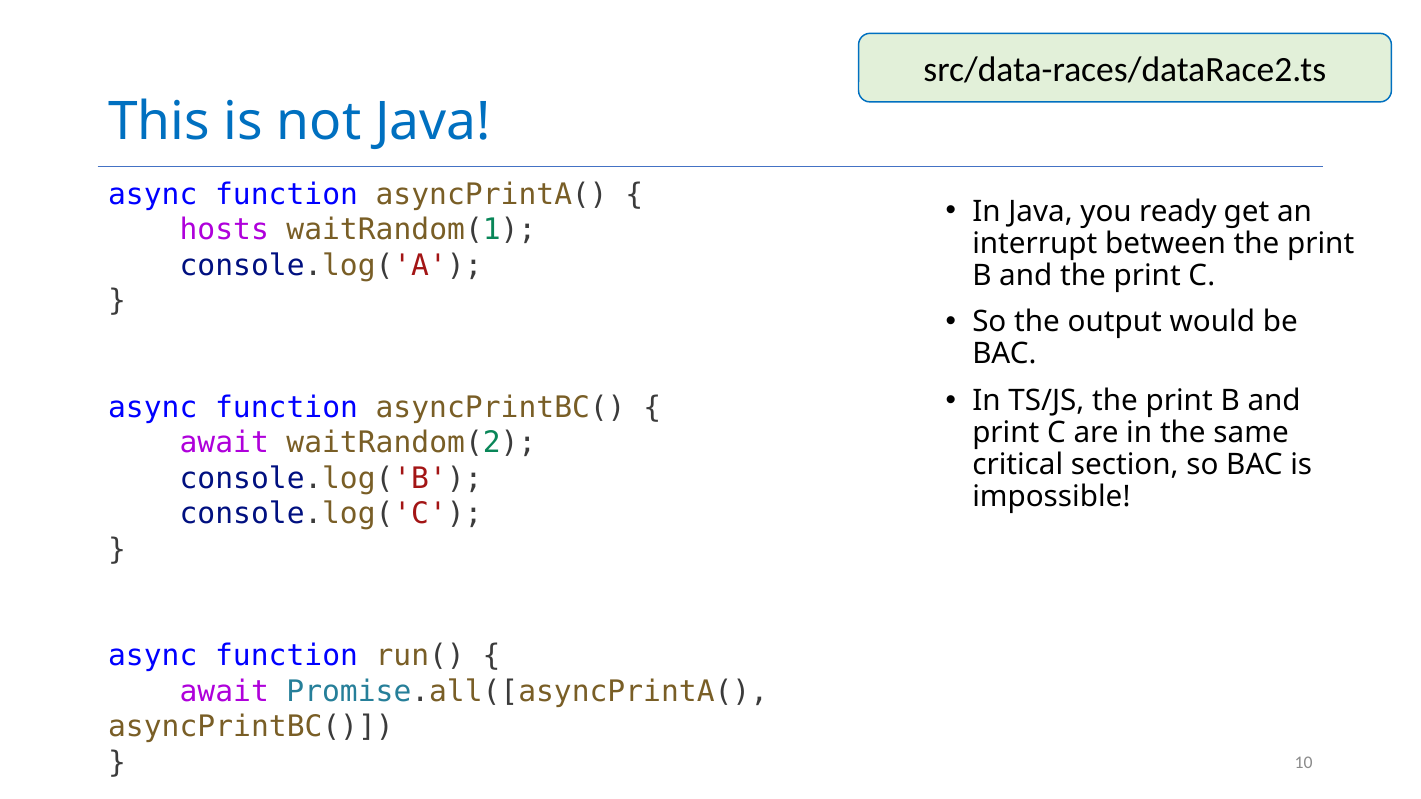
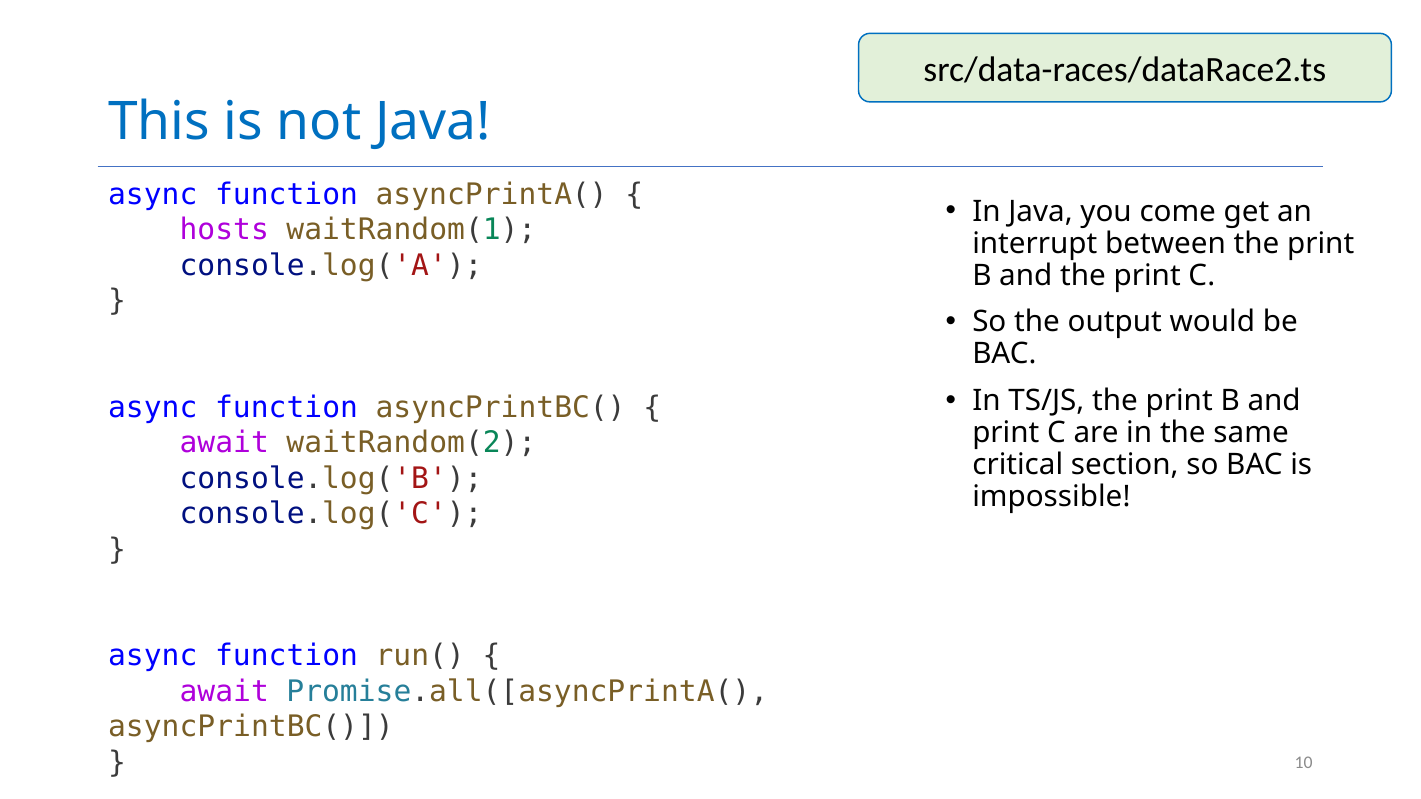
ready: ready -> come (1178, 211)
